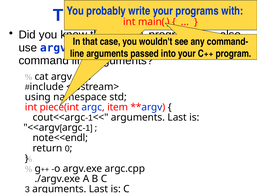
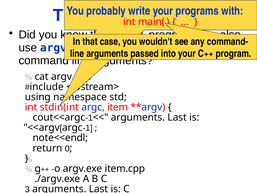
piece(int: piece(int -> stdin(int (59, 107)
argc.cpp: argc.cpp -> item.cpp (125, 168)
